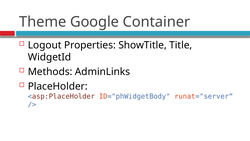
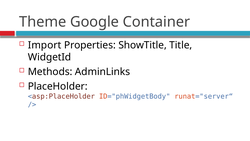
Logout: Logout -> Import (45, 45)
